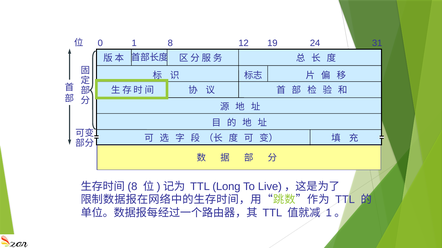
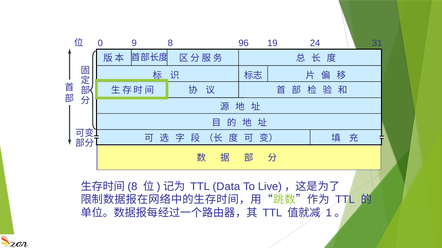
1: 1 -> 9 (134, 43)
12: 12 -> 96 (244, 43)
Long: Long -> Data (226, 187)
